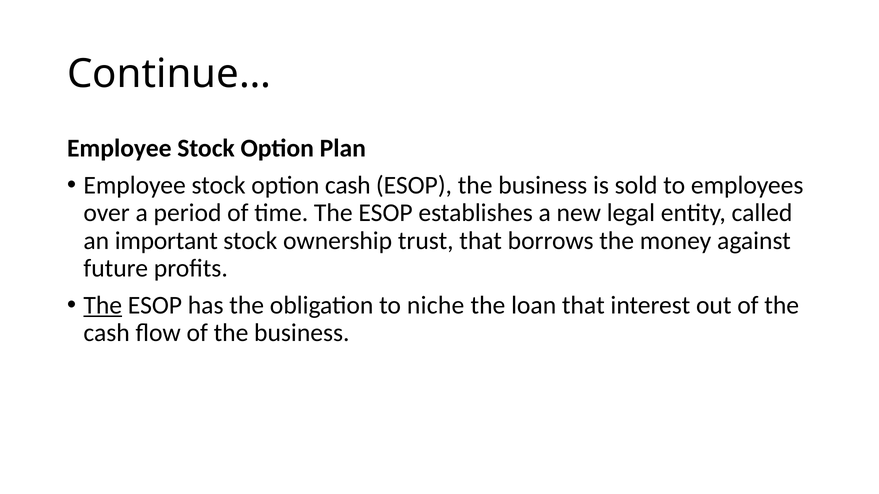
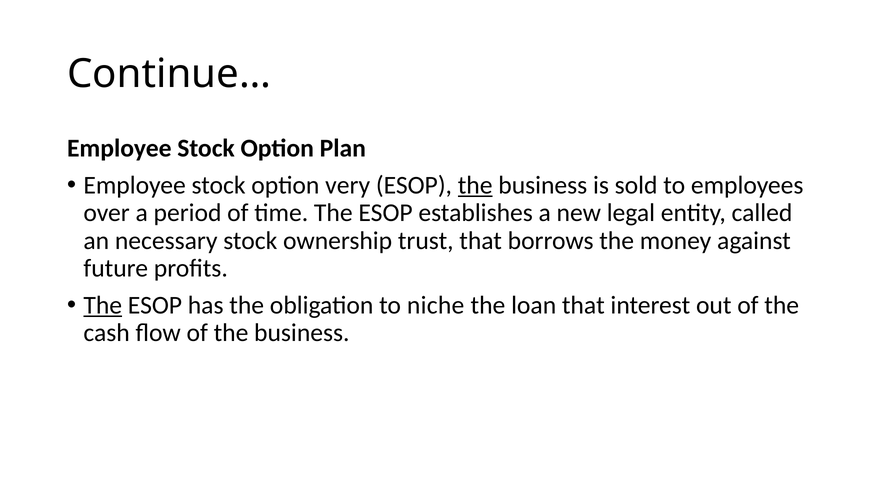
option cash: cash -> very (348, 185)
the underline: none -> present (475, 185)
important: important -> necessary (166, 241)
